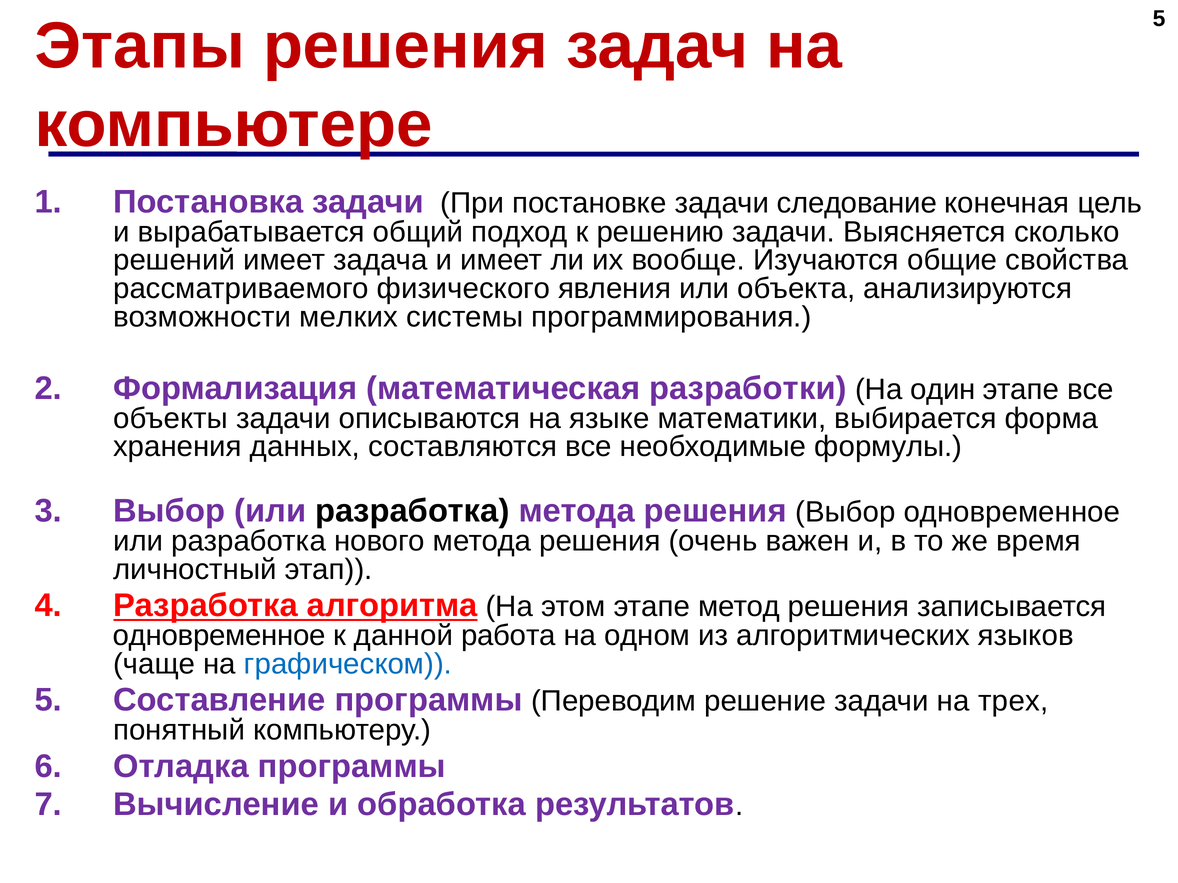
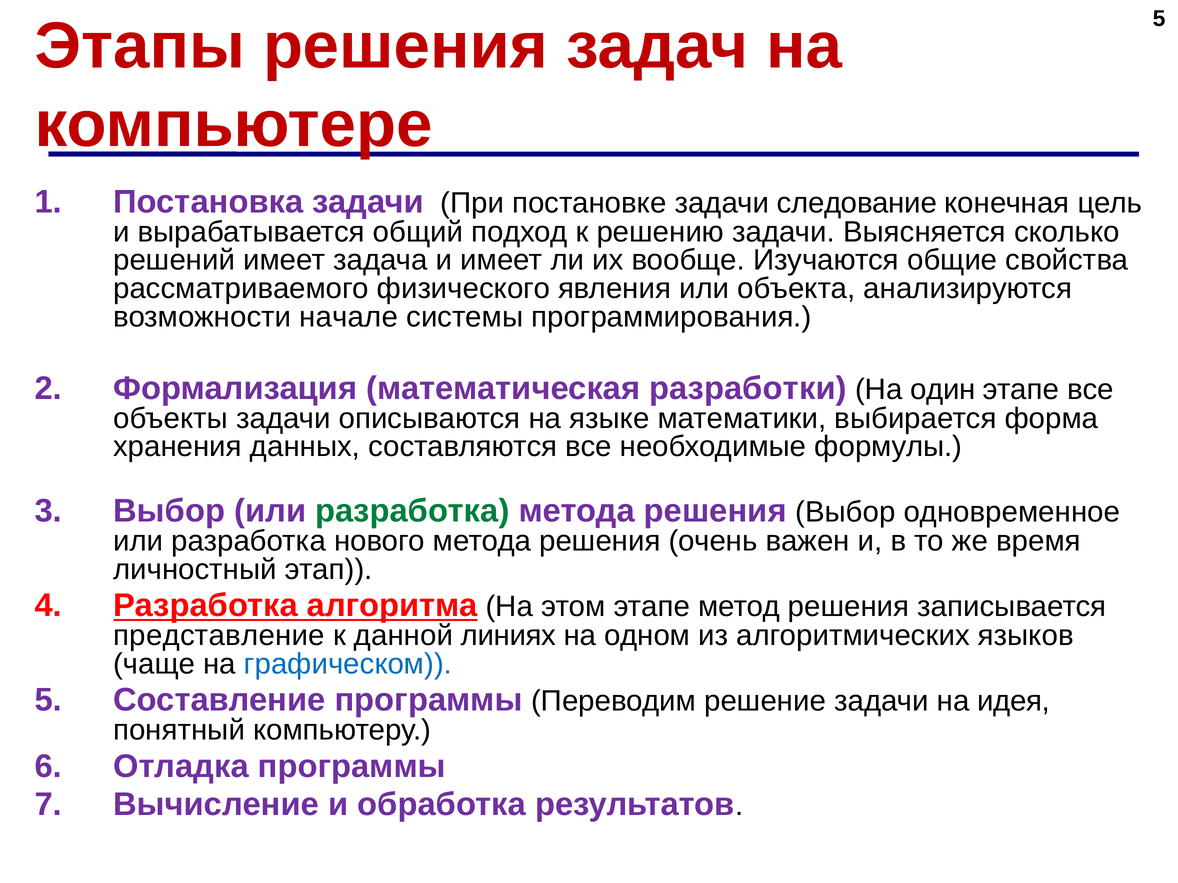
мелких: мелких -> начале (349, 317)
разработка colour: black -> green (412, 511)
одновременное: одновременное -> представление (219, 636)
работа: работа -> линиях (508, 636)
трех: трех -> идея (1014, 702)
